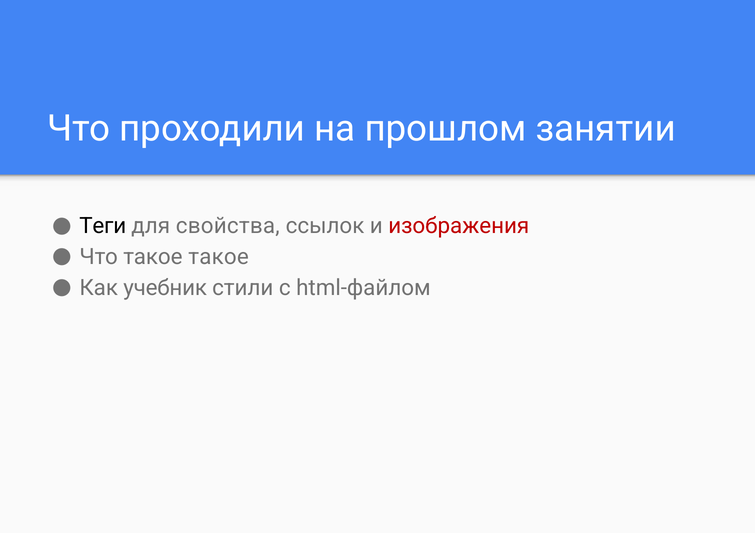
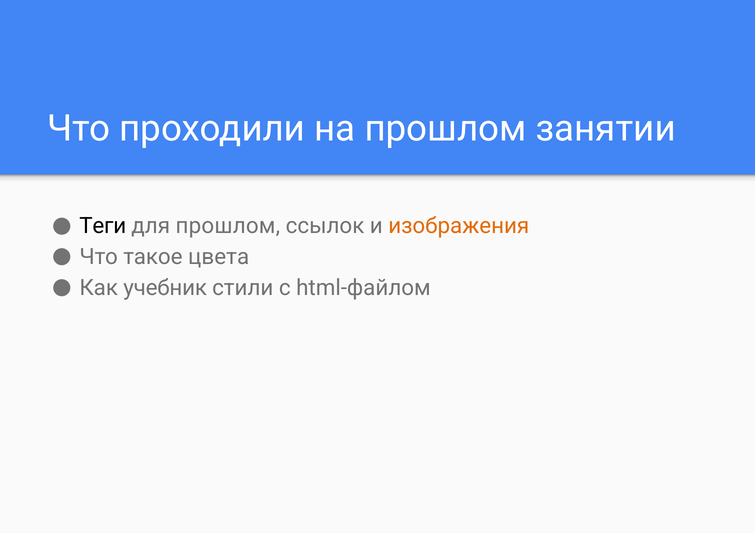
для свойства: свойства -> прошлом (228, 226)
изображения colour: red -> orange (459, 226)
такое такое: такое -> цвета (219, 257)
